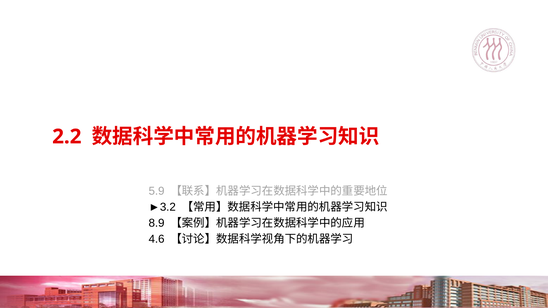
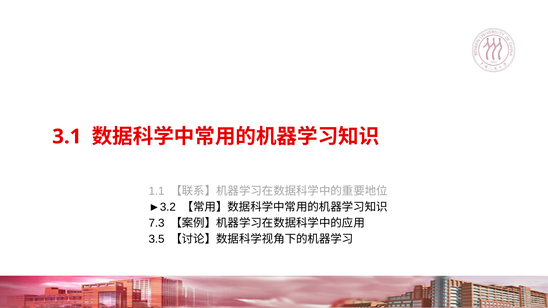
2.2: 2.2 -> 3.1 (67, 137)
5.9: 5.9 -> 1.1 (157, 191)
8.9: 8.9 -> 7.3 (157, 223)
4.6: 4.6 -> 3.5 (157, 239)
